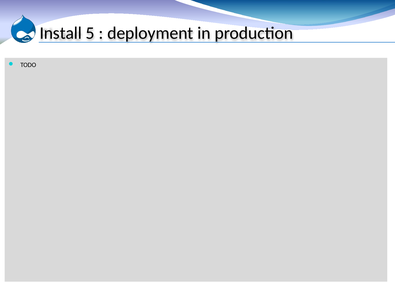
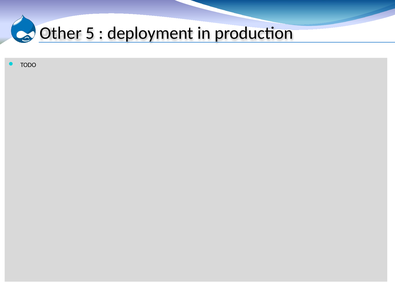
Install: Install -> Other (61, 33)
